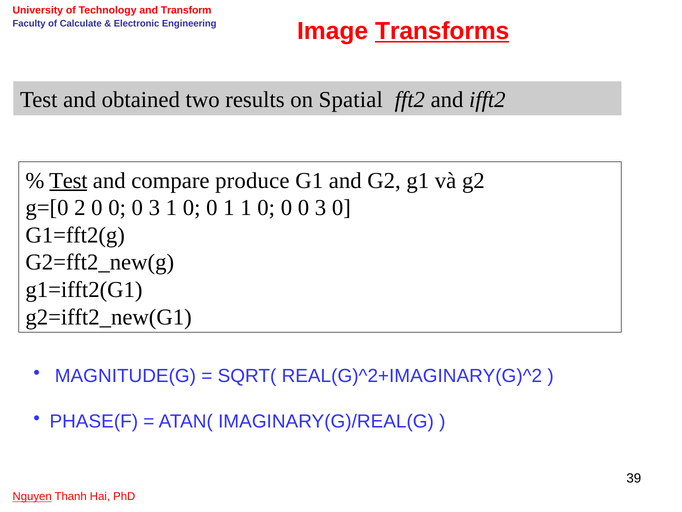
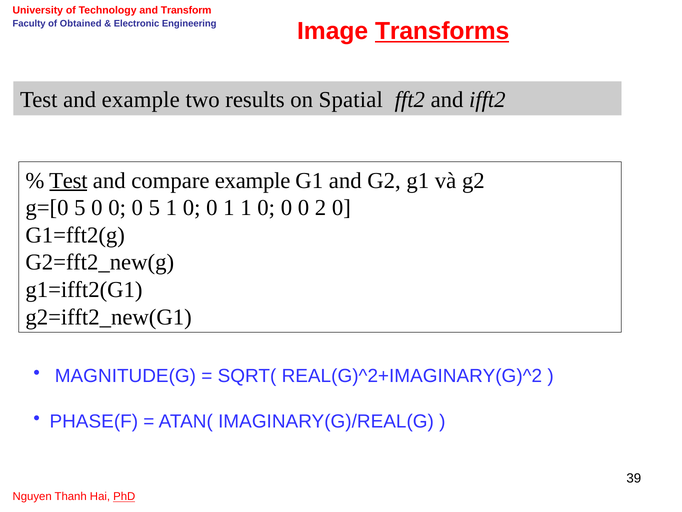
Calculate: Calculate -> Obtained (81, 24)
and obtained: obtained -> example (141, 100)
compare produce: produce -> example (253, 180)
g=[0 2: 2 -> 5 (80, 208)
3: 3 -> 5 (154, 208)
3: 3 -> 2 (321, 208)
Nguyen underline: present -> none (32, 496)
PhD underline: none -> present (124, 496)
